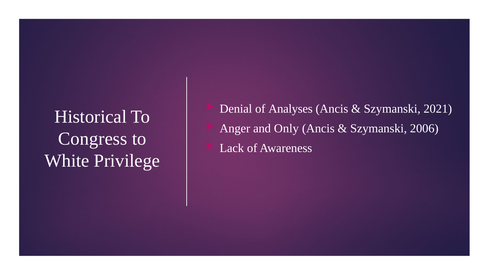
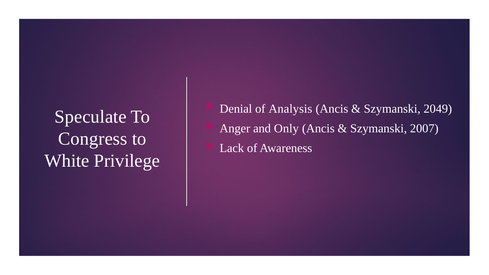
Analyses: Analyses -> Analysis (290, 109)
2021: 2021 -> 2049 (438, 109)
Historical: Historical -> Speculate (91, 117)
2006: 2006 -> 2007 (424, 128)
